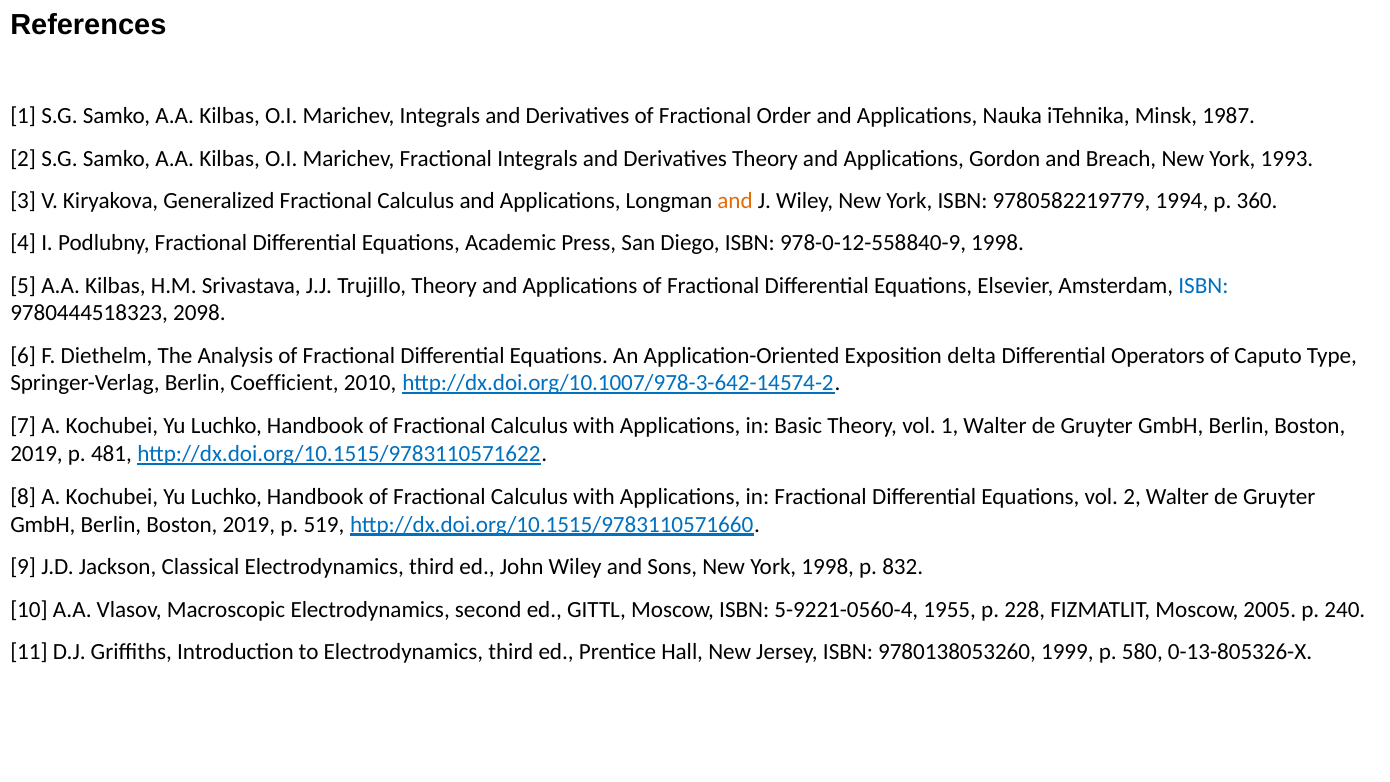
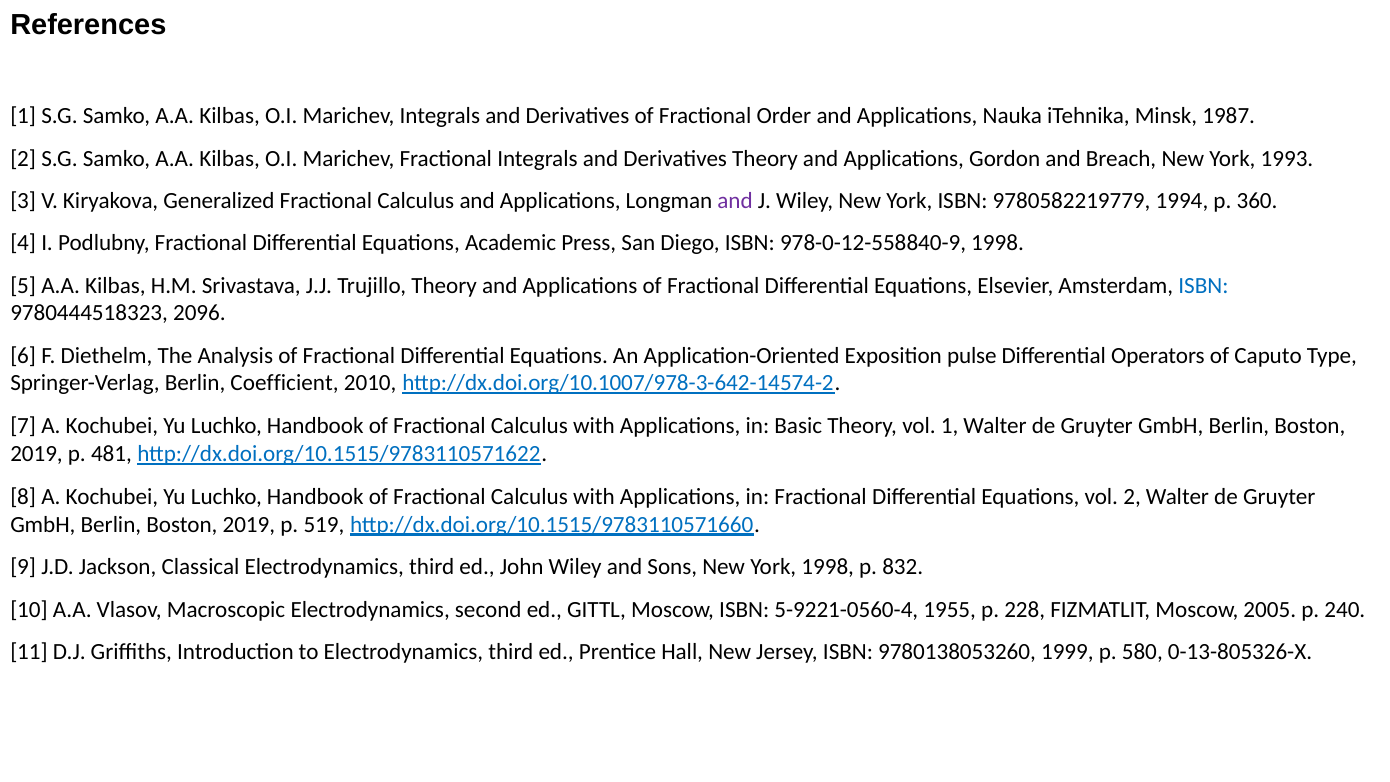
and colour: orange -> purple (735, 201)
2098: 2098 -> 2096 (199, 313)
delta: delta -> pulse (972, 355)
